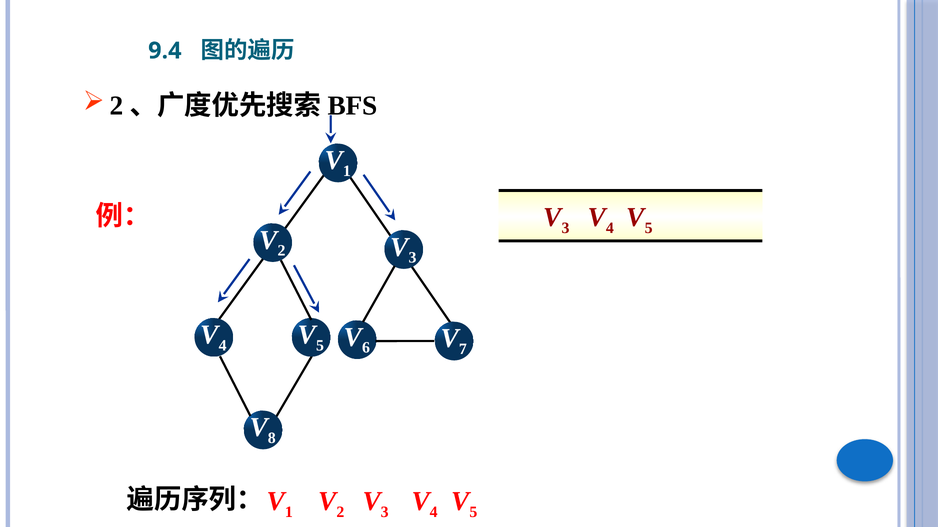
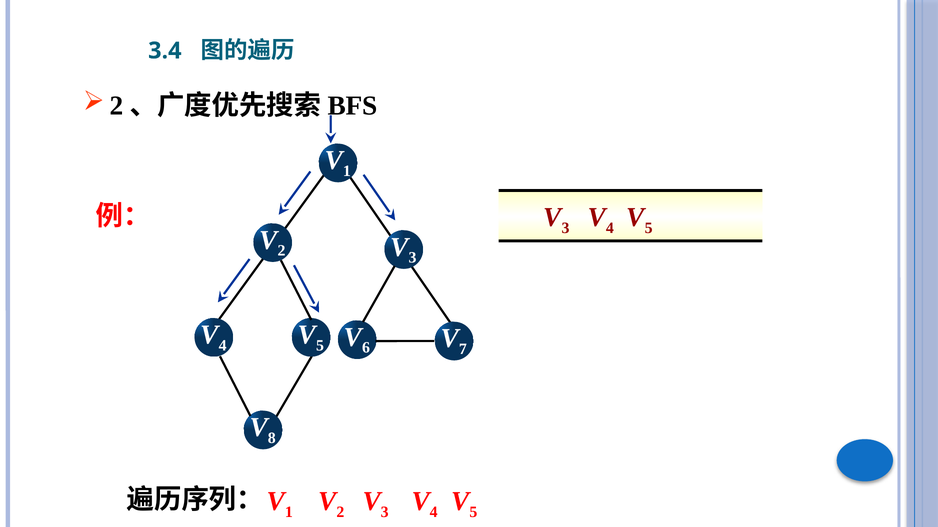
9.4: 9.4 -> 3.4 (165, 51)
